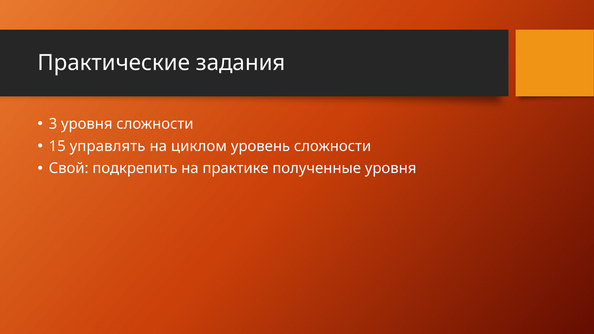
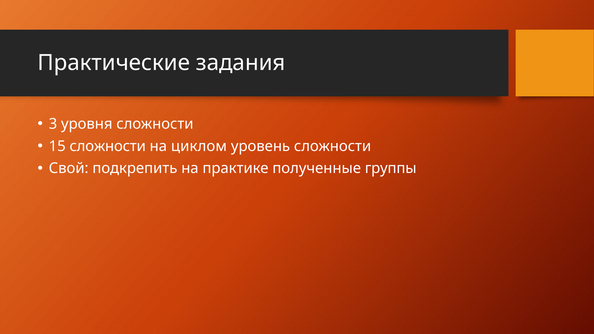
15 управлять: управлять -> сложности (108, 146)
полученные уровня: уровня -> группы (391, 168)
